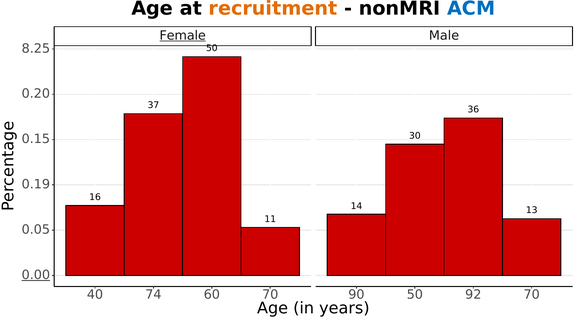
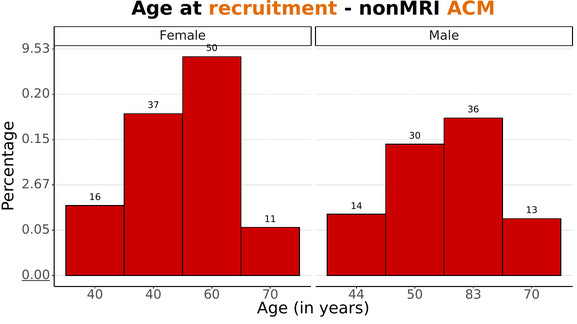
ACM colour: blue -> orange (471, 8)
Female underline: present -> none (183, 36)
8.25: 8.25 -> 9.53 (36, 49)
0.19: 0.19 -> 2.67 (36, 185)
40 74: 74 -> 40 (153, 295)
90: 90 -> 44 (356, 295)
92: 92 -> 83 (473, 295)
